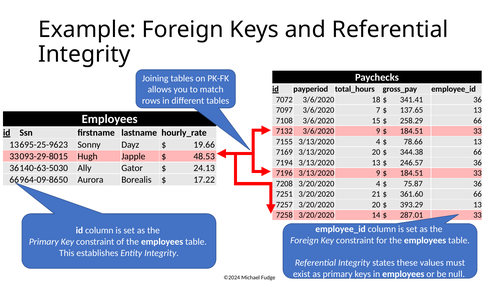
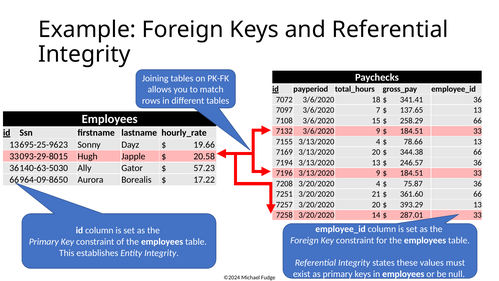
48.53: 48.53 -> 20.58 (204, 156)
24.13: 24.13 -> 57.23 (204, 168)
